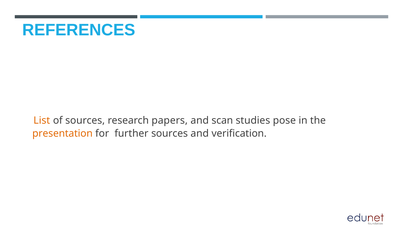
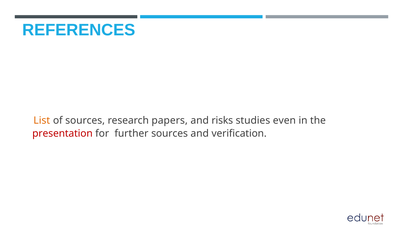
scan: scan -> risks (222, 120)
pose: pose -> even (284, 120)
presentation colour: orange -> red (63, 133)
